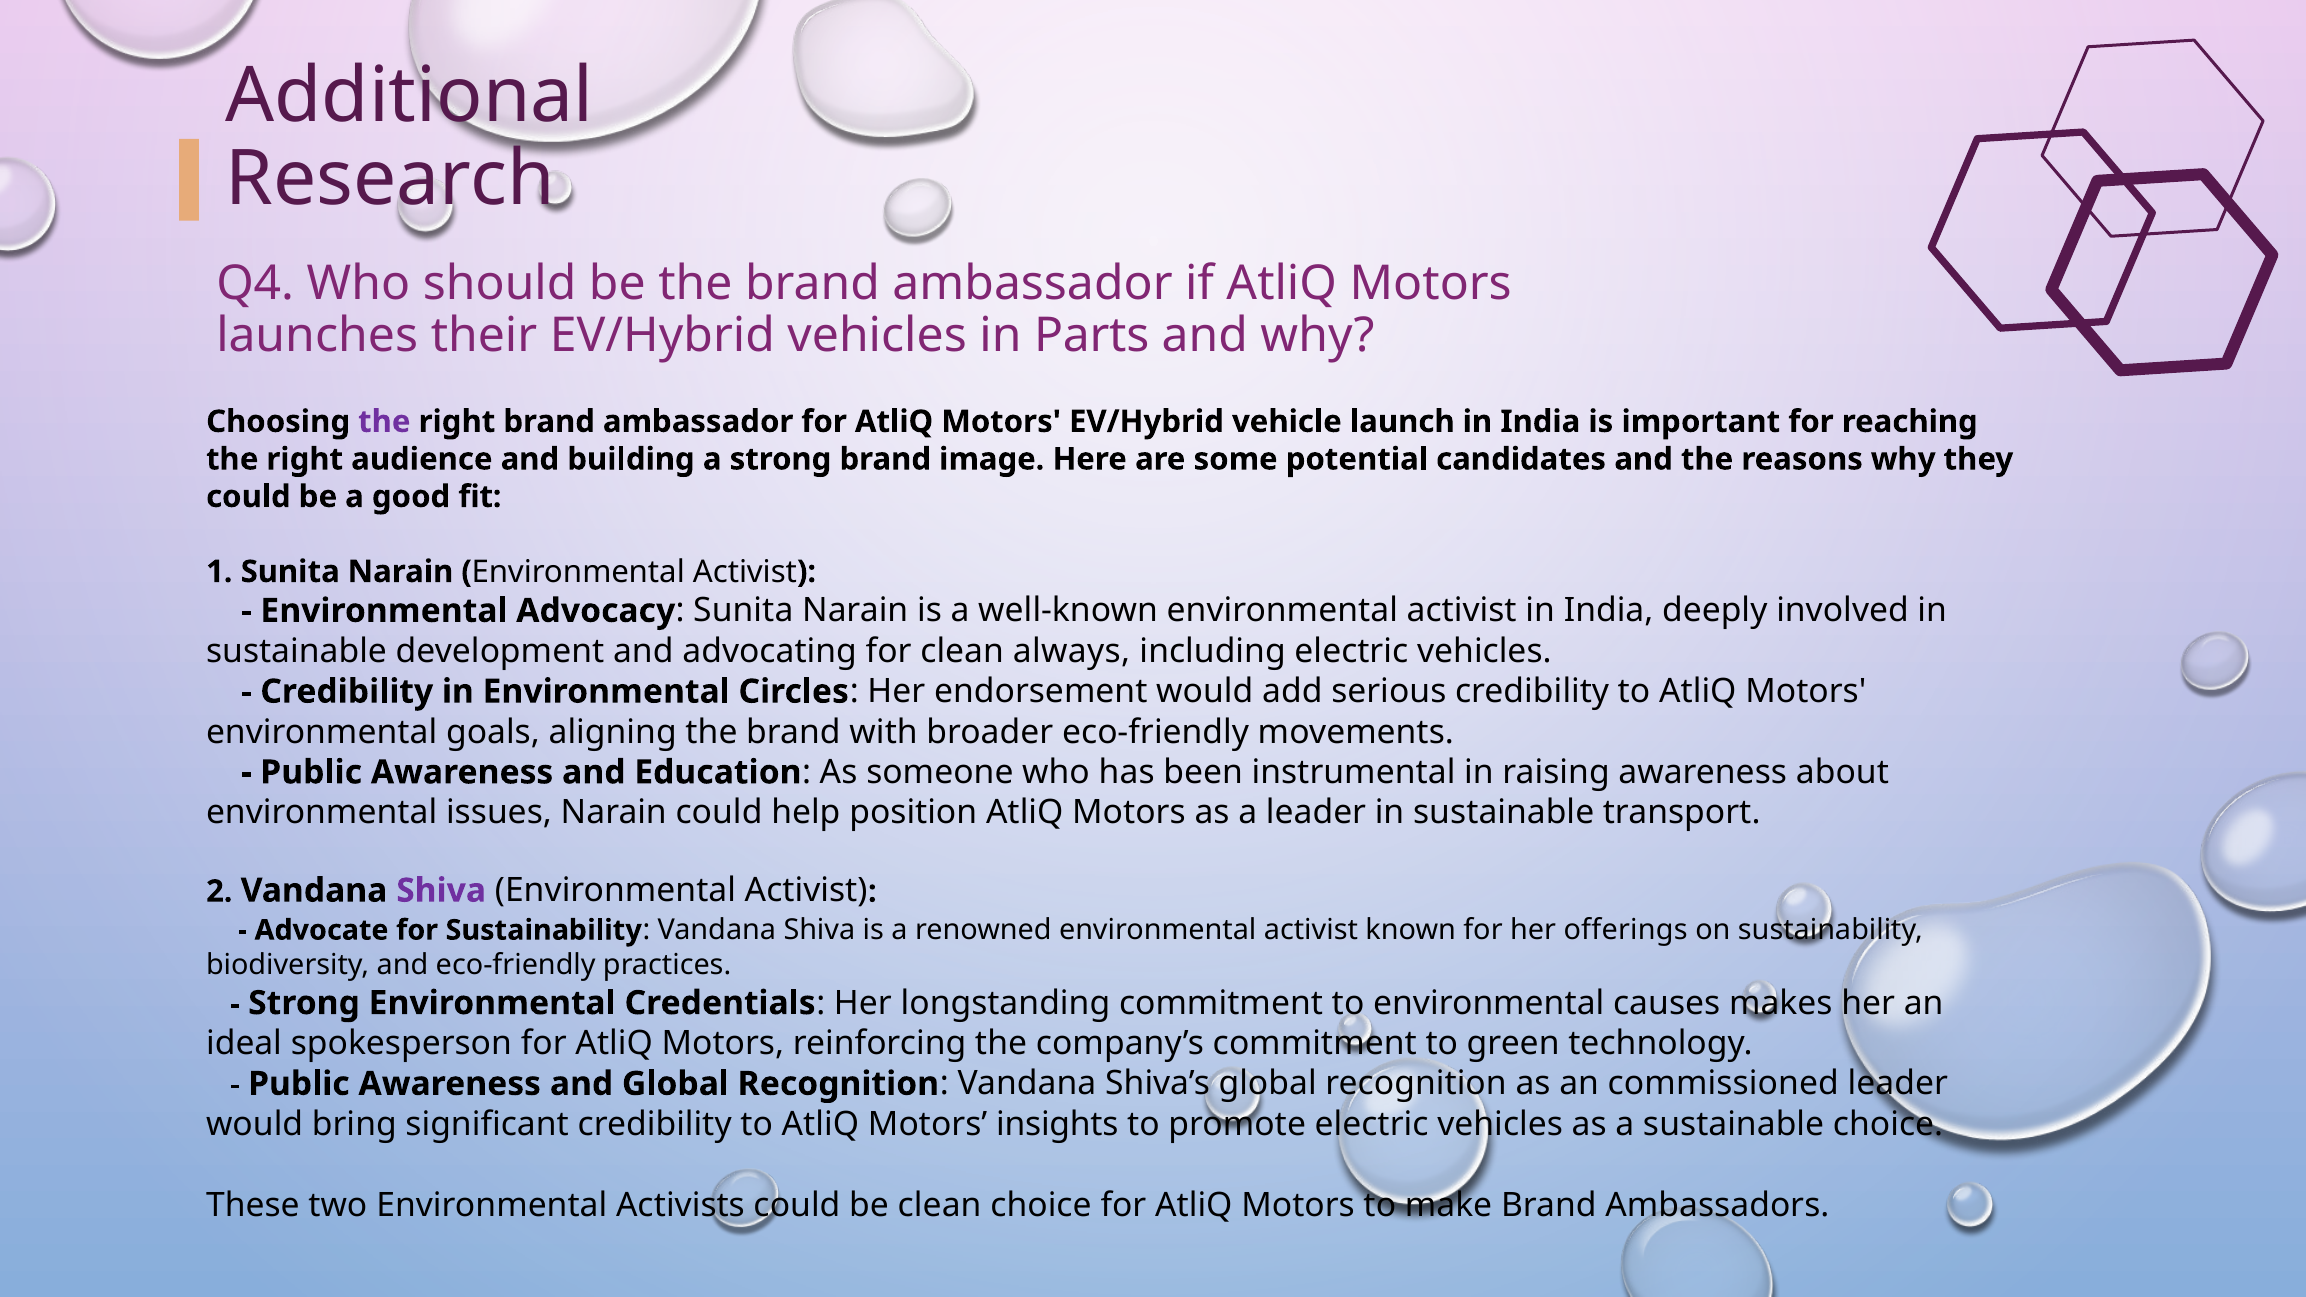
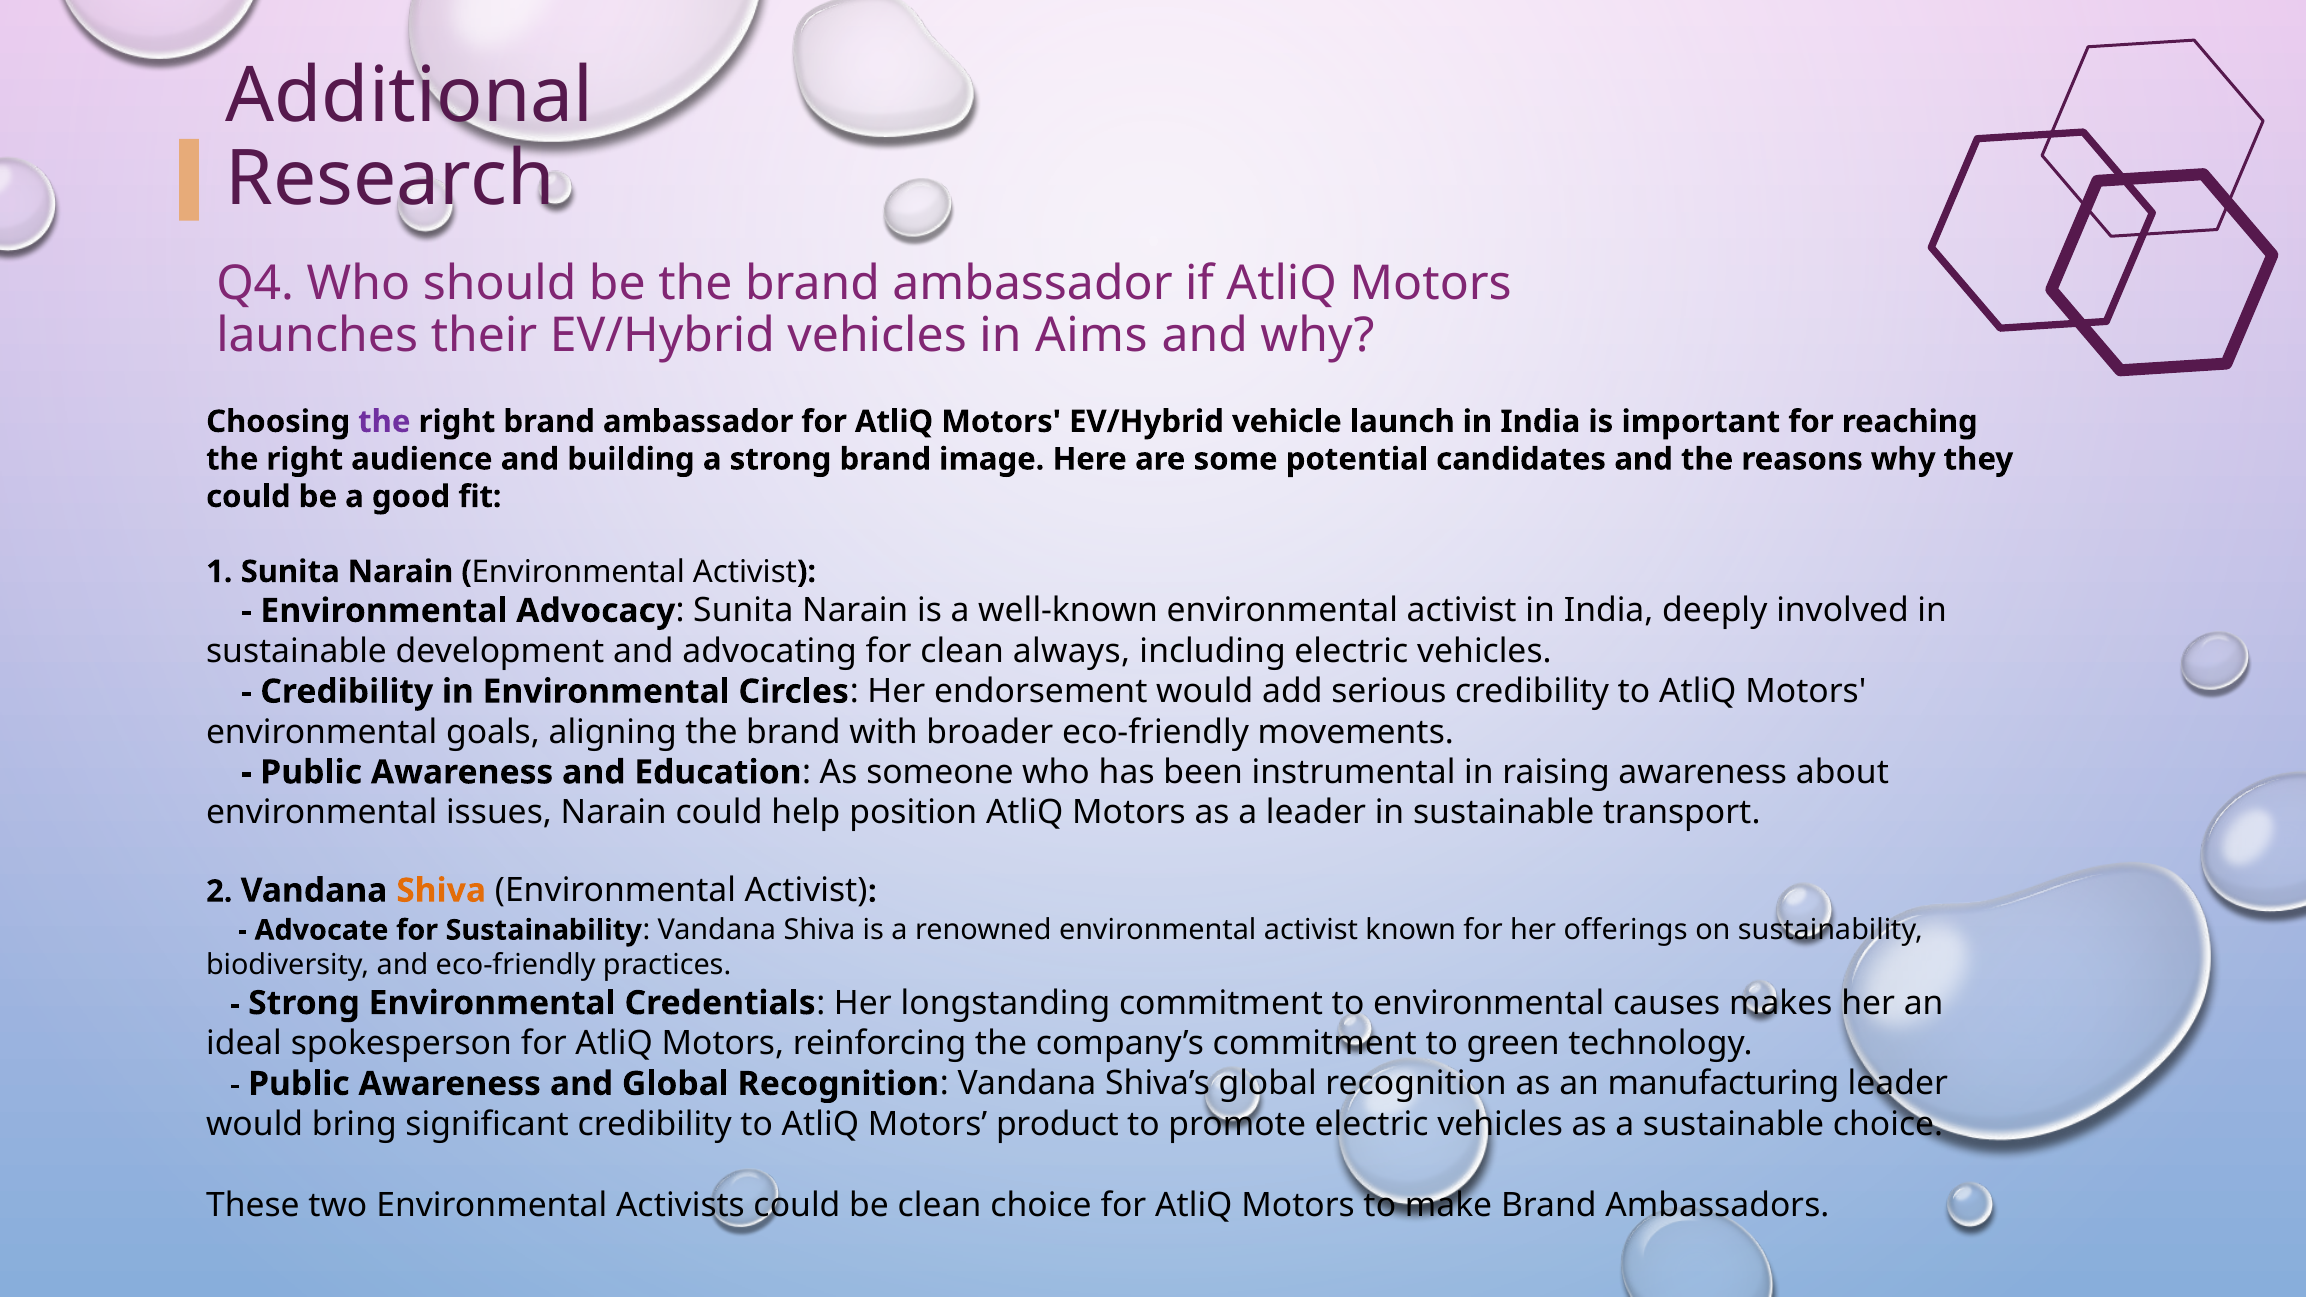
Parts: Parts -> Aims (1091, 336)
Shiva colour: purple -> orange (441, 891)
commissioned: commissioned -> manufacturing (1724, 1084)
insights: insights -> product (1057, 1124)
